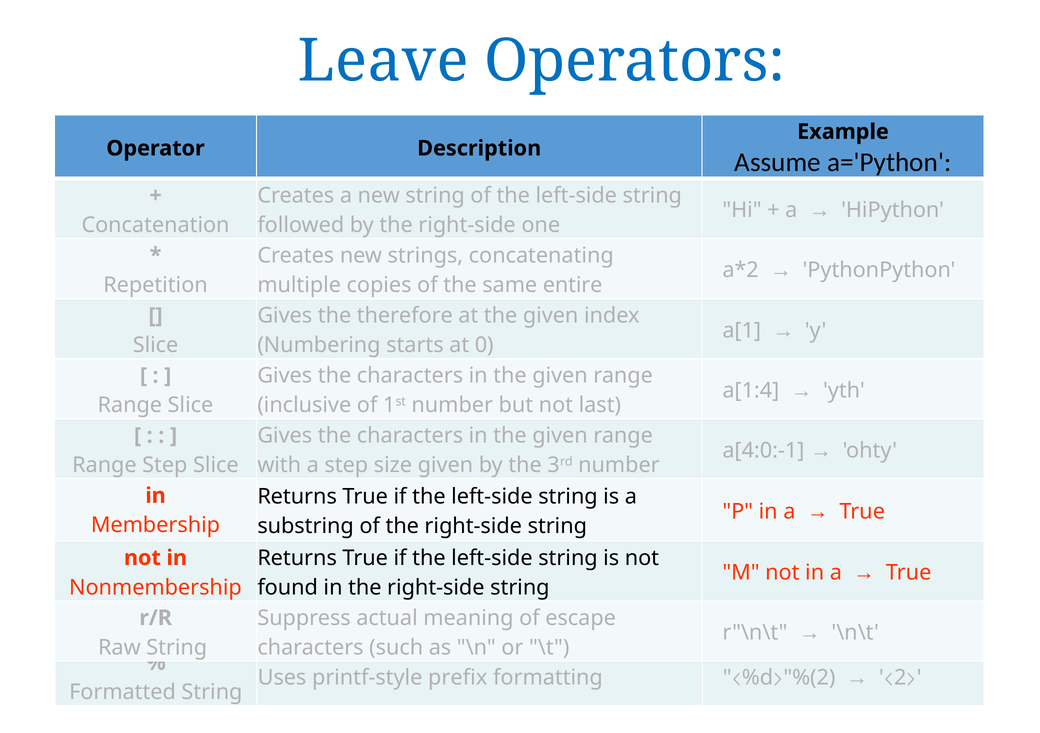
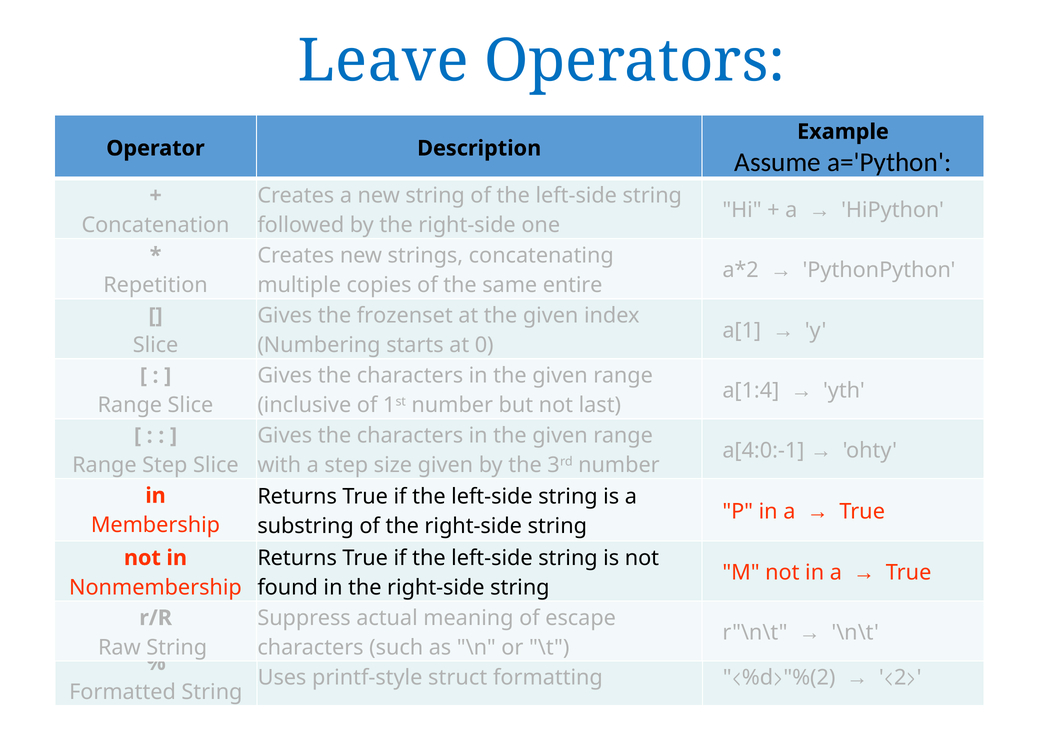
therefore: therefore -> frozenset (405, 316)
prefix: prefix -> struct (458, 678)
